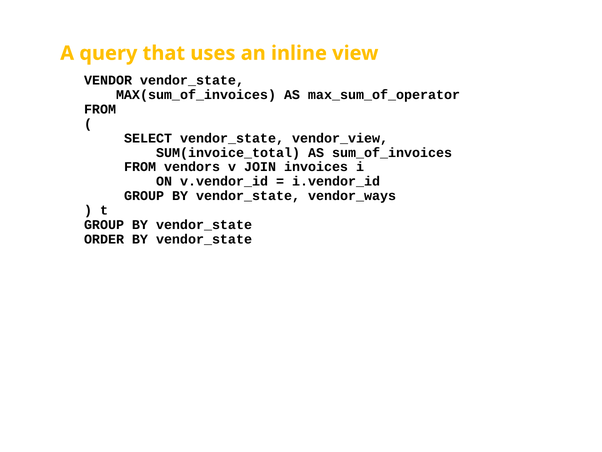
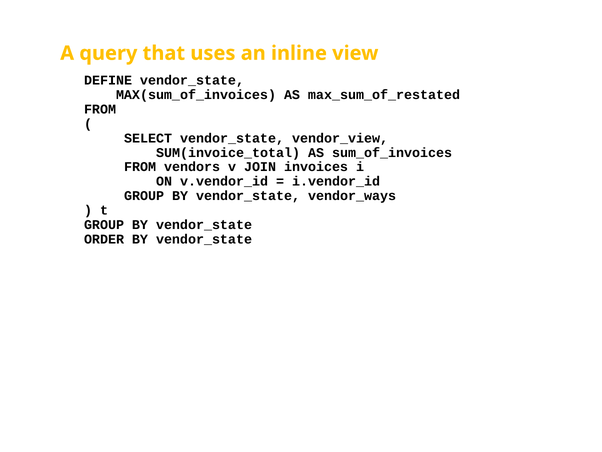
VENDOR: VENDOR -> DEFINE (108, 80)
max_sum_of_operator: max_sum_of_operator -> max_sum_of_restated (384, 95)
